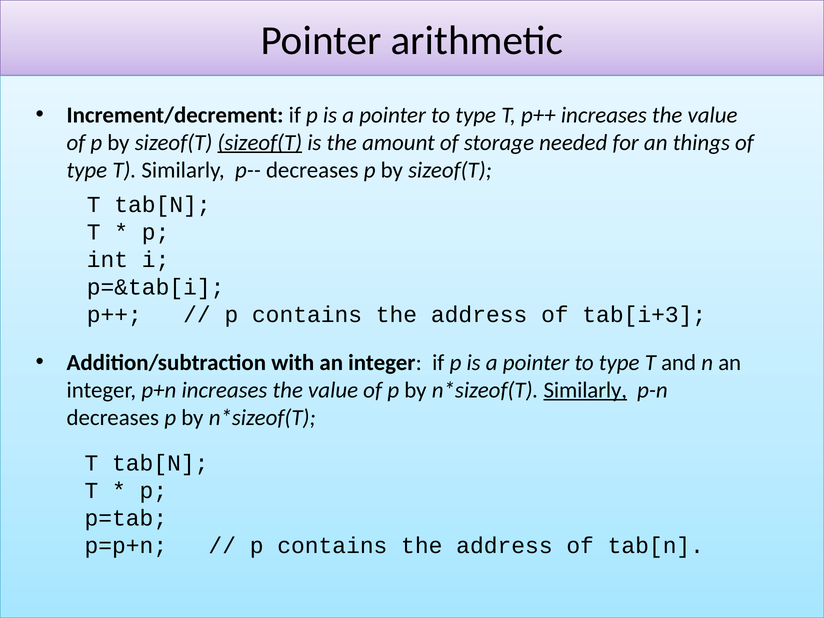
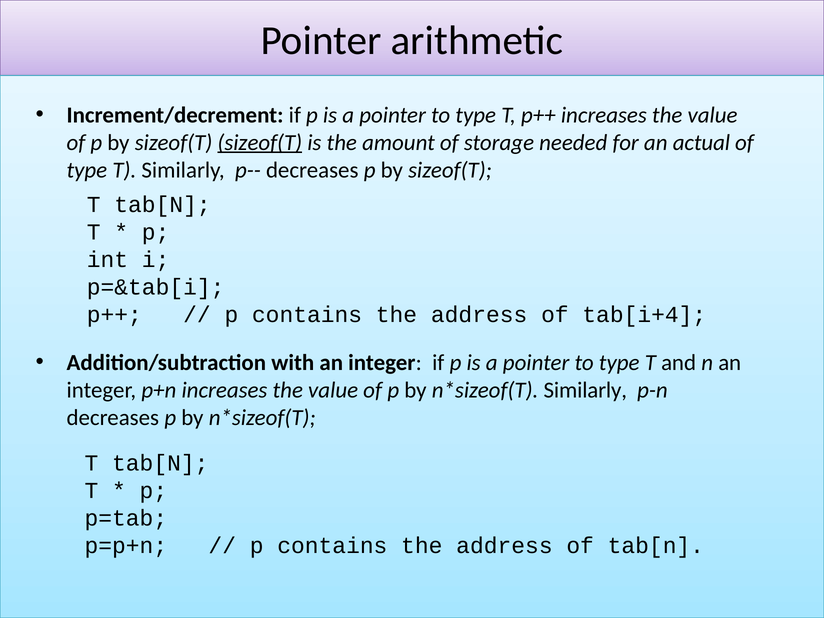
things: things -> actual (701, 143)
tab[i+3: tab[i+3 -> tab[i+4 (644, 315)
Similarly underline: present -> none (585, 390)
